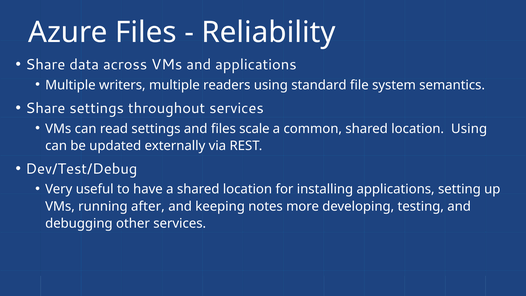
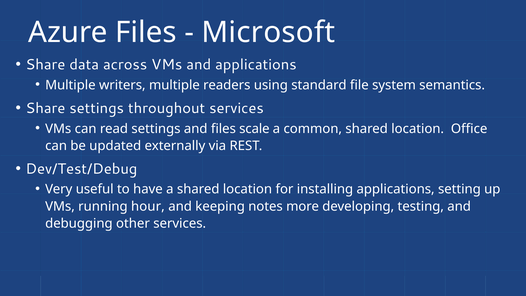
Reliability: Reliability -> Microsoft (268, 33)
location Using: Using -> Office (469, 129)
after: after -> hour (148, 206)
